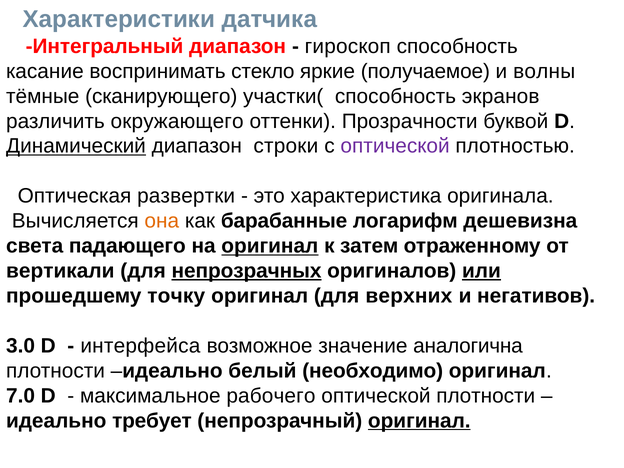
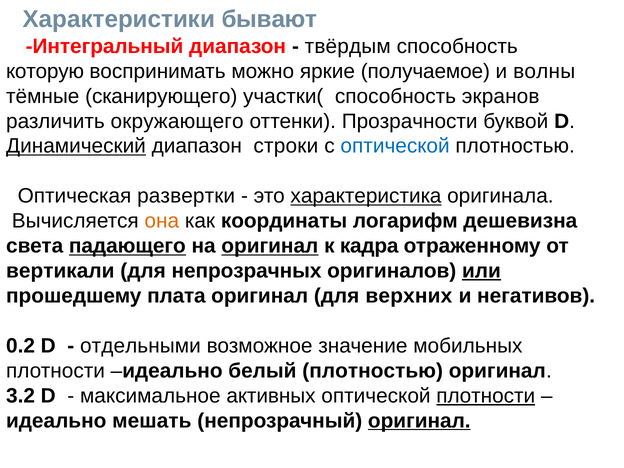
датчика: датчика -> бывают (269, 19)
гироскоп: гироскоп -> твёрдым (348, 46)
касание: касание -> которую (45, 71)
стекло: стекло -> можно (263, 71)
оптической colour: purple -> blue (395, 146)
характеристика underline: none -> present (366, 196)
барабанные: барабанные -> координаты (284, 221)
падающего underline: none -> present (127, 246)
затем: затем -> кадра (369, 246)
непрозрачных underline: present -> none (247, 271)
точку: точку -> плата (176, 296)
3.0: 3.0 -> 0.2 (21, 346)
интерфейса: интерфейса -> отдельными (140, 346)
аналогична: аналогична -> мобильных (468, 346)
белый необходимо: необходимо -> плотностью (373, 371)
7.0: 7.0 -> 3.2 (21, 396)
рабочего: рабочего -> активных (271, 396)
плотности underline: none -> present (486, 396)
требует: требует -> мешать (152, 421)
